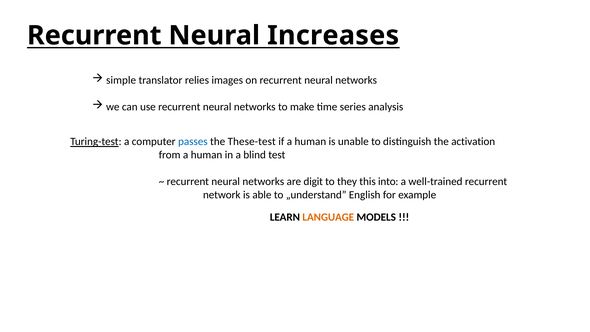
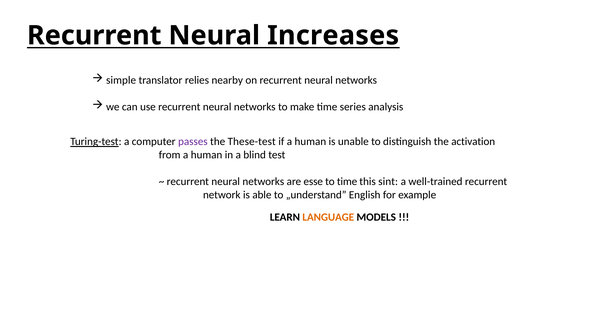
images: images -> nearby (227, 80)
passes colour: blue -> purple (193, 142)
digit: digit -> esse (313, 181)
to they: they -> time (347, 181)
into: into -> sint (388, 181)
